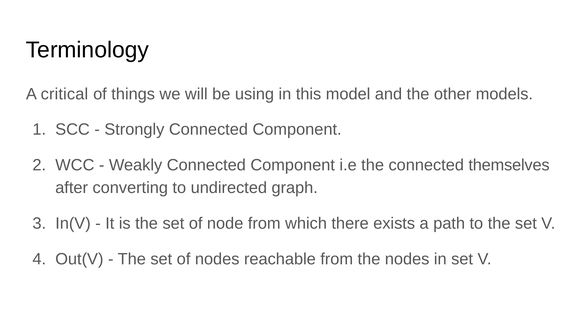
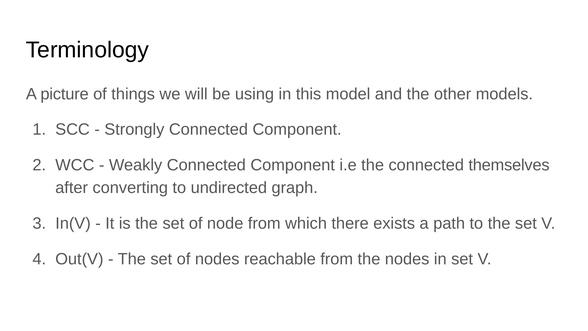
critical: critical -> picture (65, 94)
